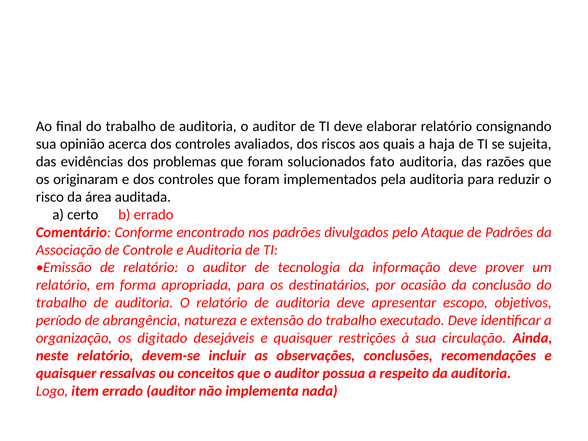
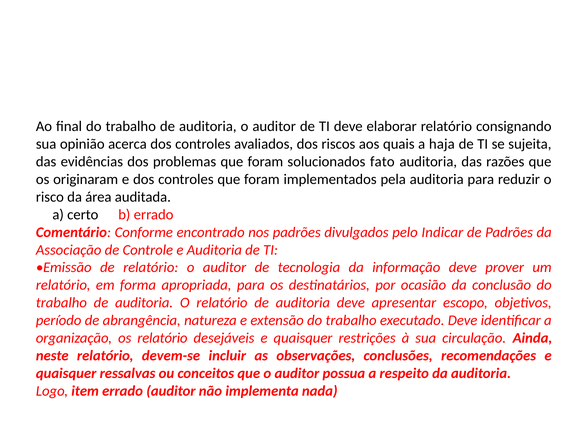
Ataque: Ataque -> Indicar (442, 232)
os digitado: digitado -> relatório (162, 338)
